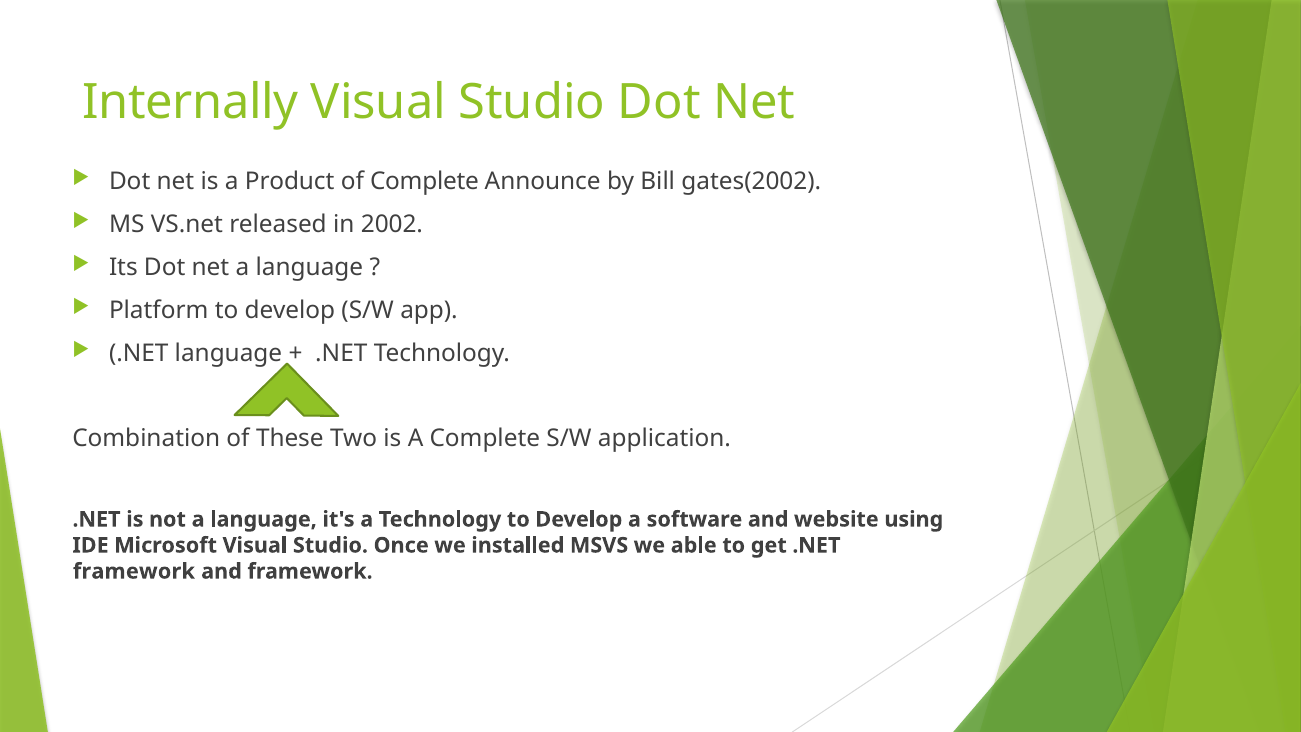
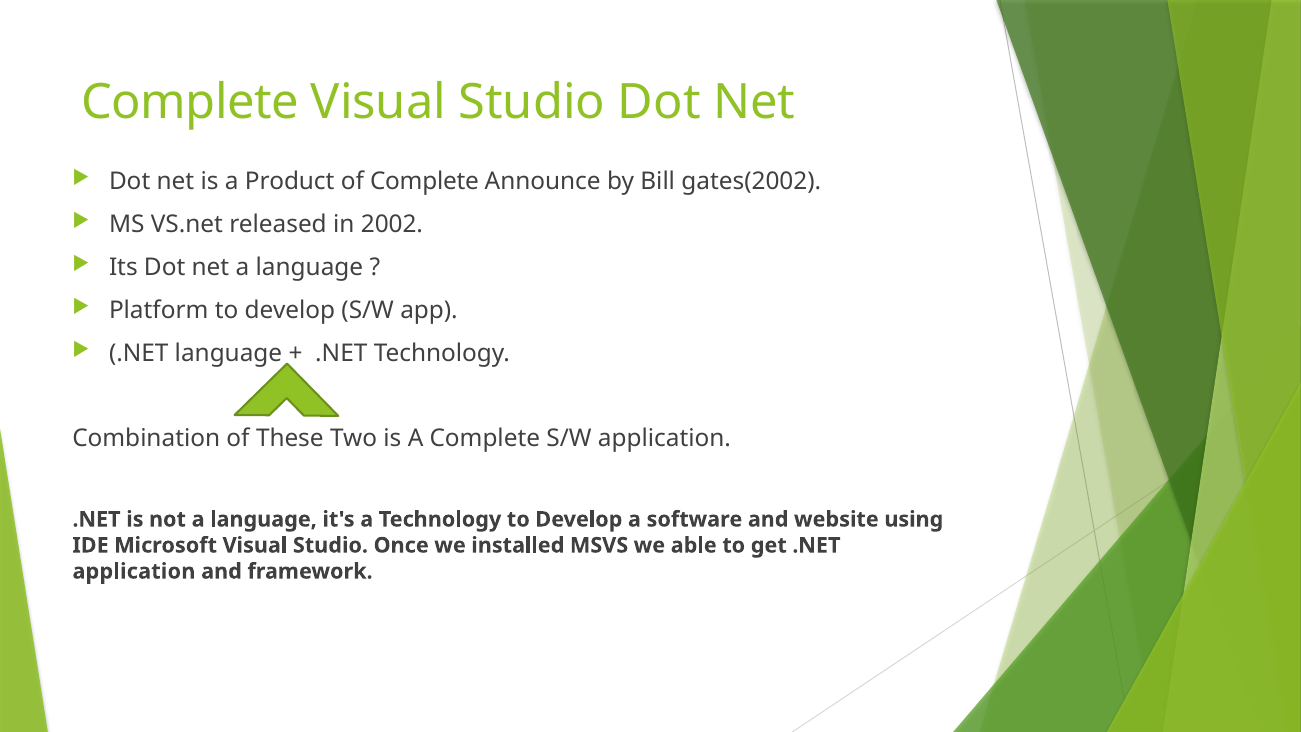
Internally: Internally -> Complete (190, 103)
framework: framework -> application (134, 571)
